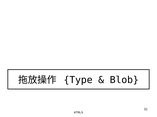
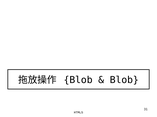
Type: Type -> Blob (78, 80)
